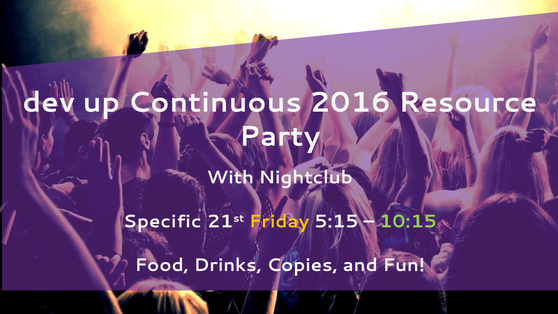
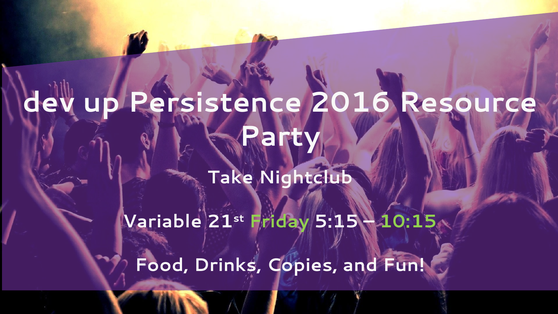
Continuous: Continuous -> Persistence (215, 102)
With: With -> Take (230, 177)
Specific: Specific -> Variable (162, 221)
Friday colour: yellow -> light green (279, 221)
